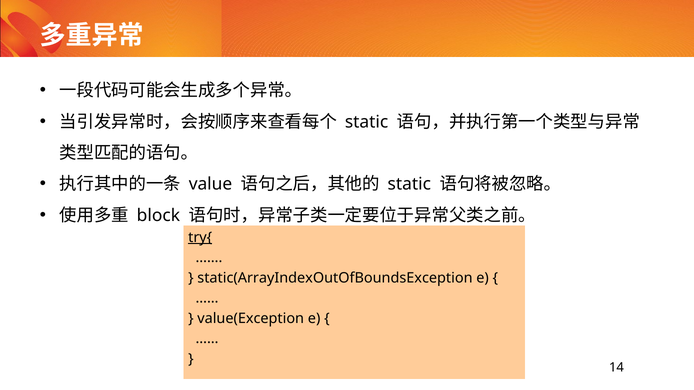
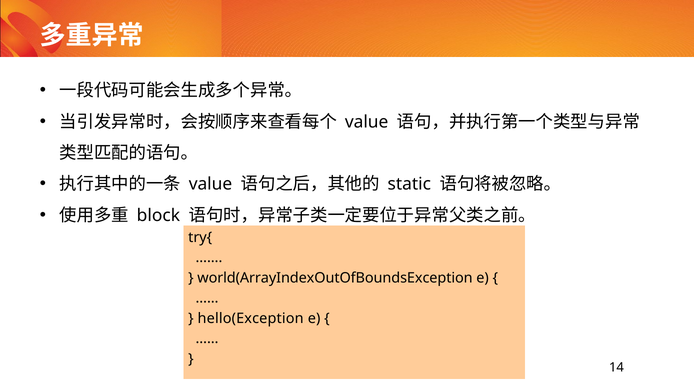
static: static -> value (367, 122)
try{ underline: present -> none (200, 238)
static(ArrayIndexOutOfBoundsException: static(ArrayIndexOutOfBoundsException -> world(ArrayIndexOutOfBoundsException (335, 278)
value(Exception: value(Exception -> hello(Exception (251, 319)
